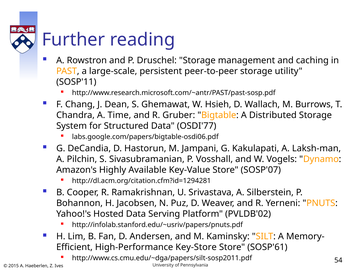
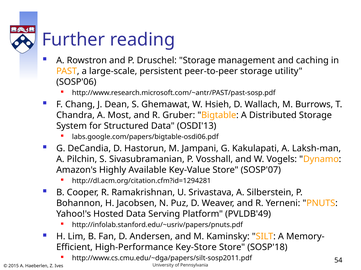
SOSP'11: SOSP'11 -> SOSP'06 (76, 82)
Time: Time -> Most (119, 115)
OSDI'77: OSDI'77 -> OSDI'13 (197, 126)
PVLDB'02: PVLDB'02 -> PVLDB'49 (248, 215)
SOSP'61: SOSP'61 -> SOSP'18 (267, 248)
